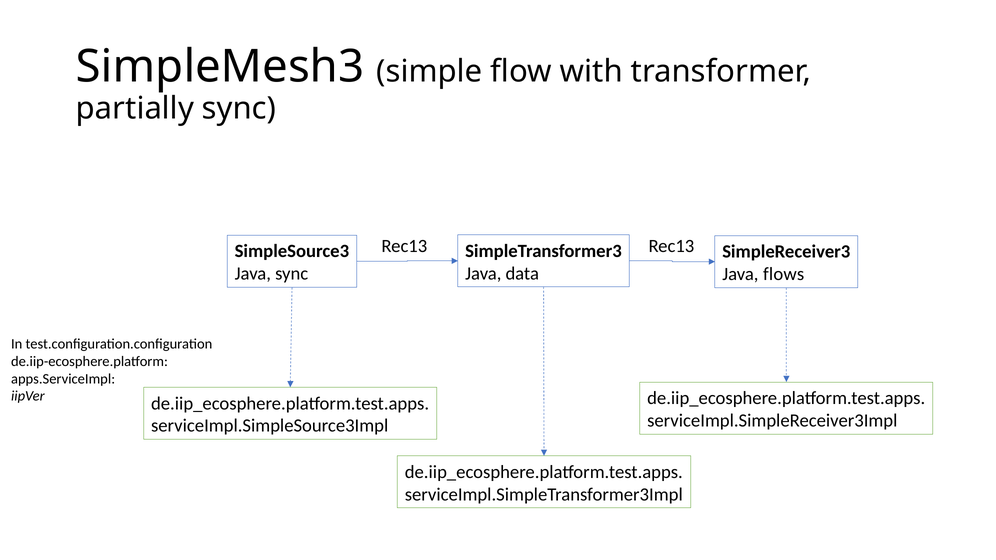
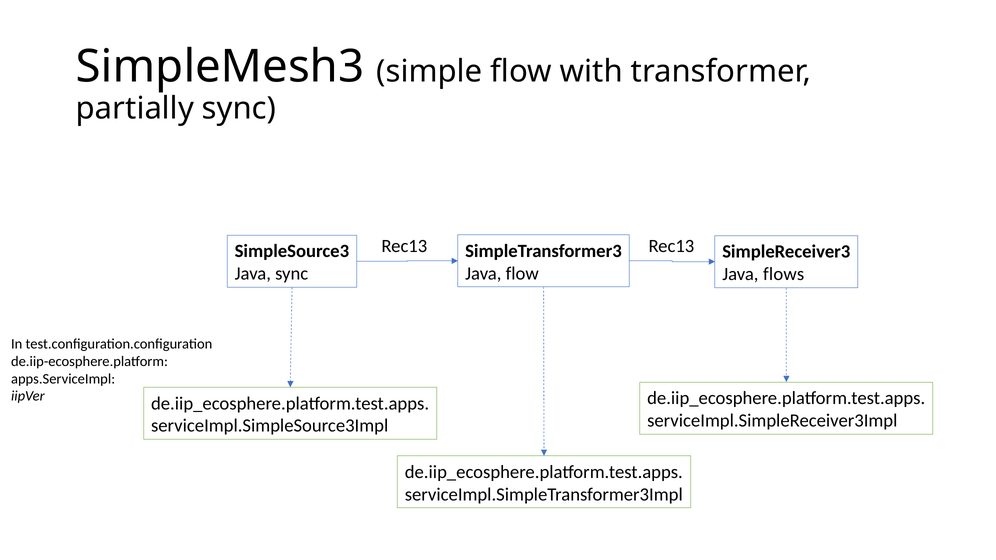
Java data: data -> flow (522, 273)
